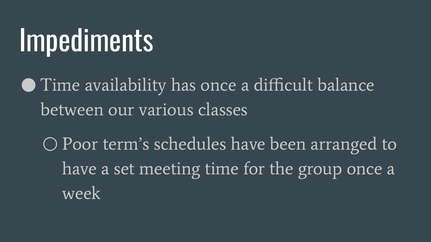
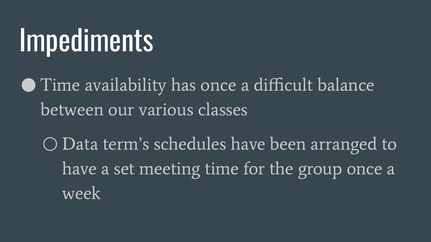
Poor: Poor -> Data (80, 144)
